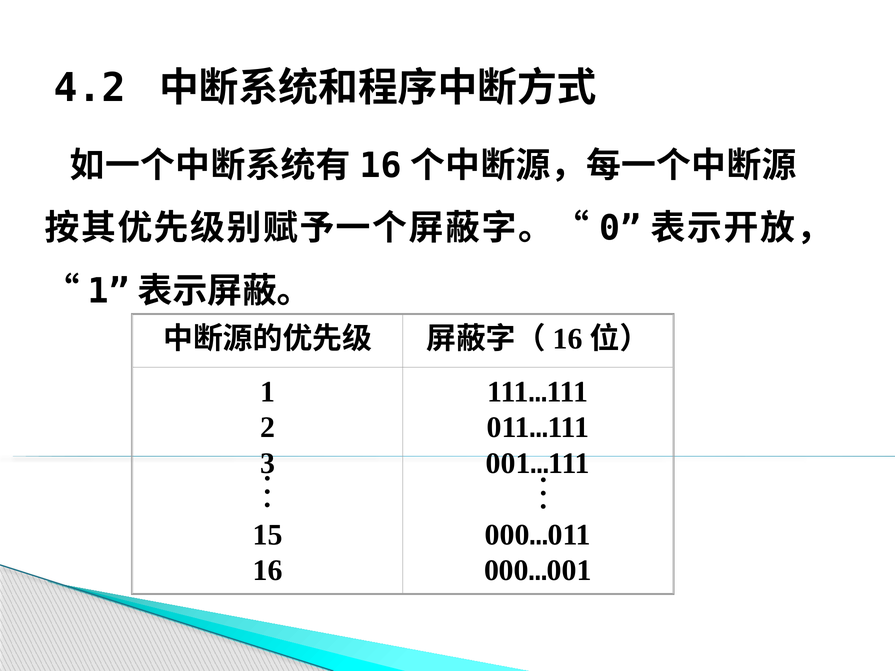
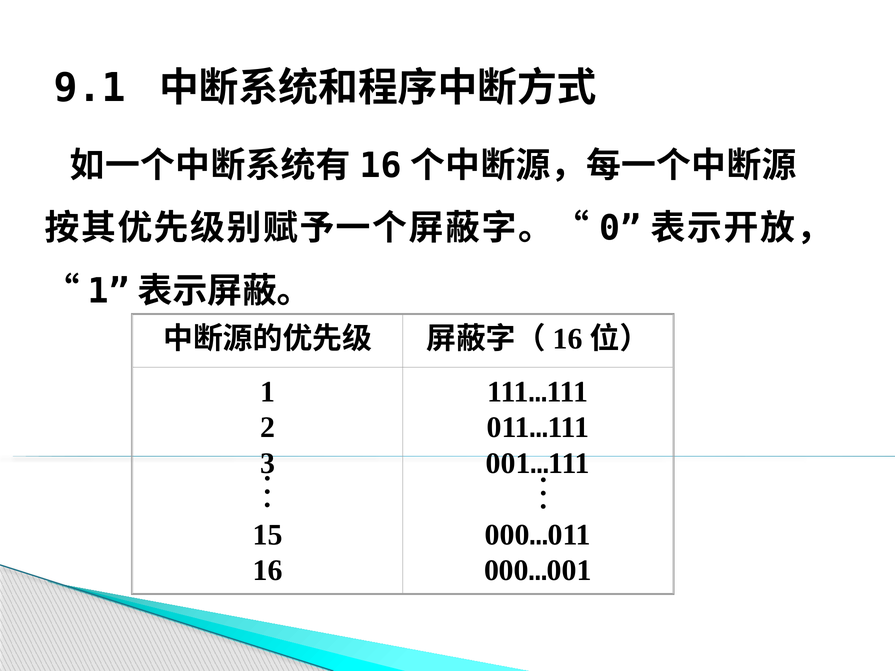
4.2: 4.2 -> 9.1 (90, 88)
